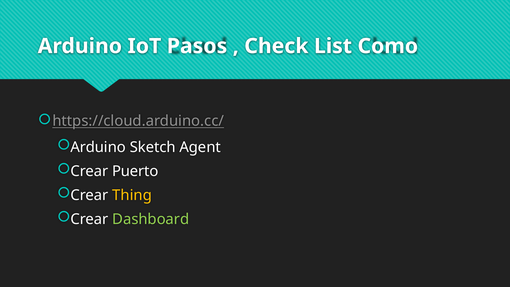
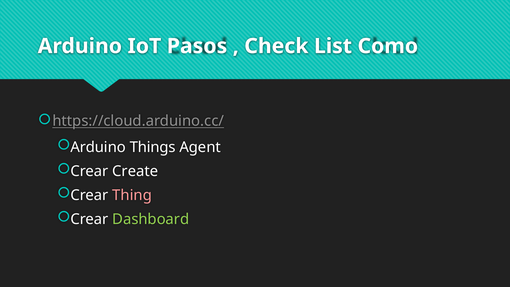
Sketch: Sketch -> Things (153, 147)
Puerto: Puerto -> Create (135, 171)
Thing colour: yellow -> pink (132, 195)
